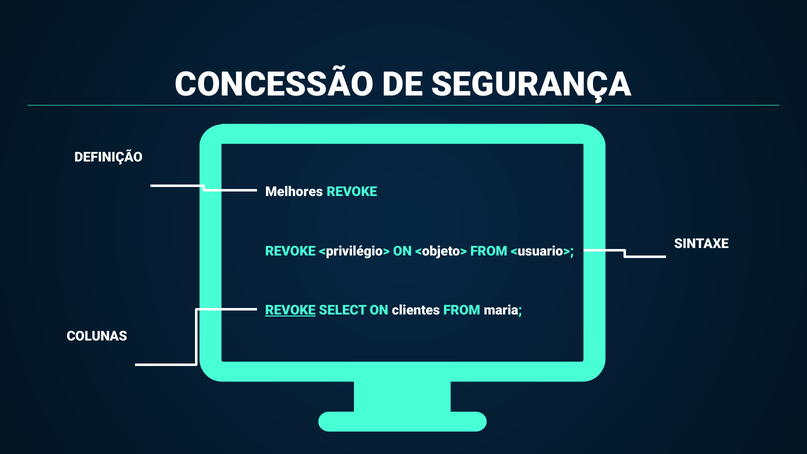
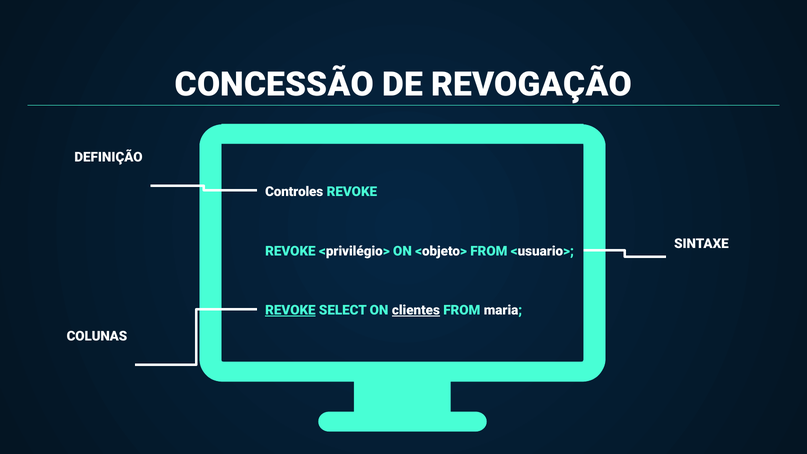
SEGURANÇA: SEGURANÇA -> REVOGAÇÃO (531, 84)
Melhores: Melhores -> Controles (294, 192)
clientes underline: none -> present (416, 310)
